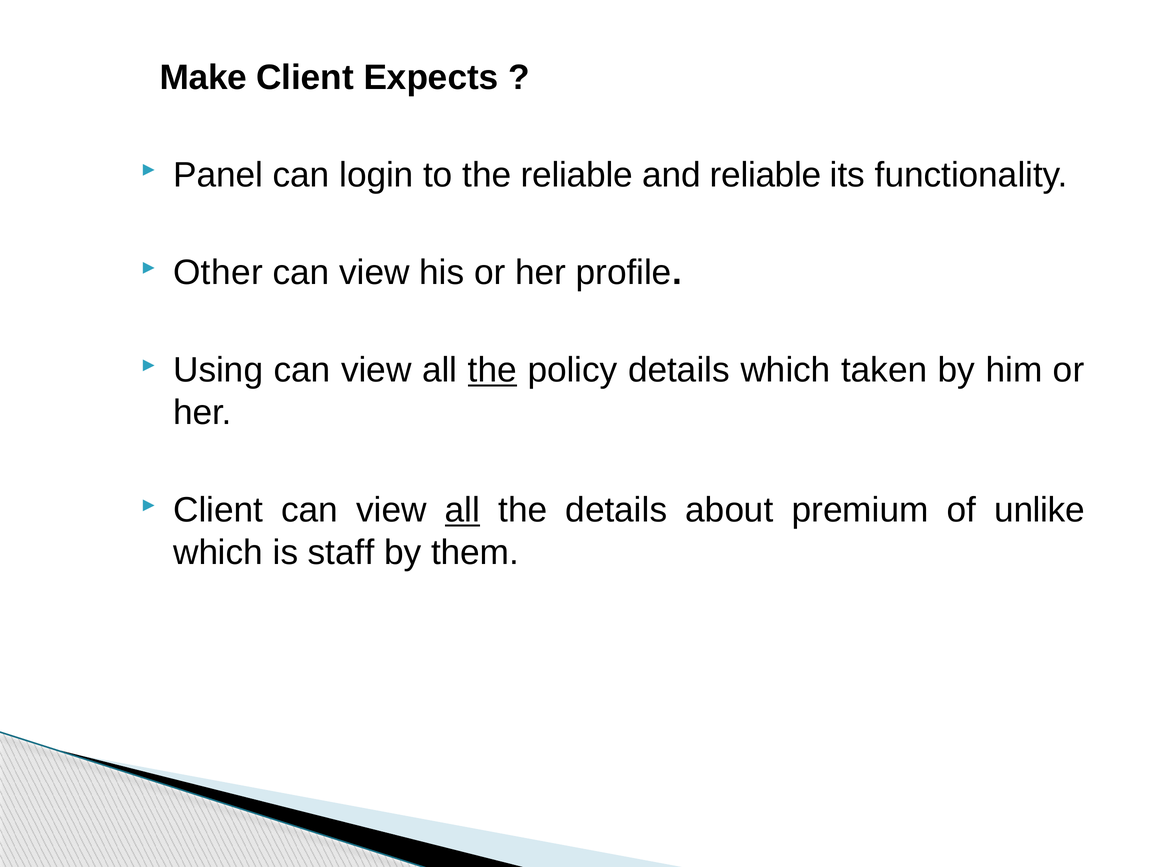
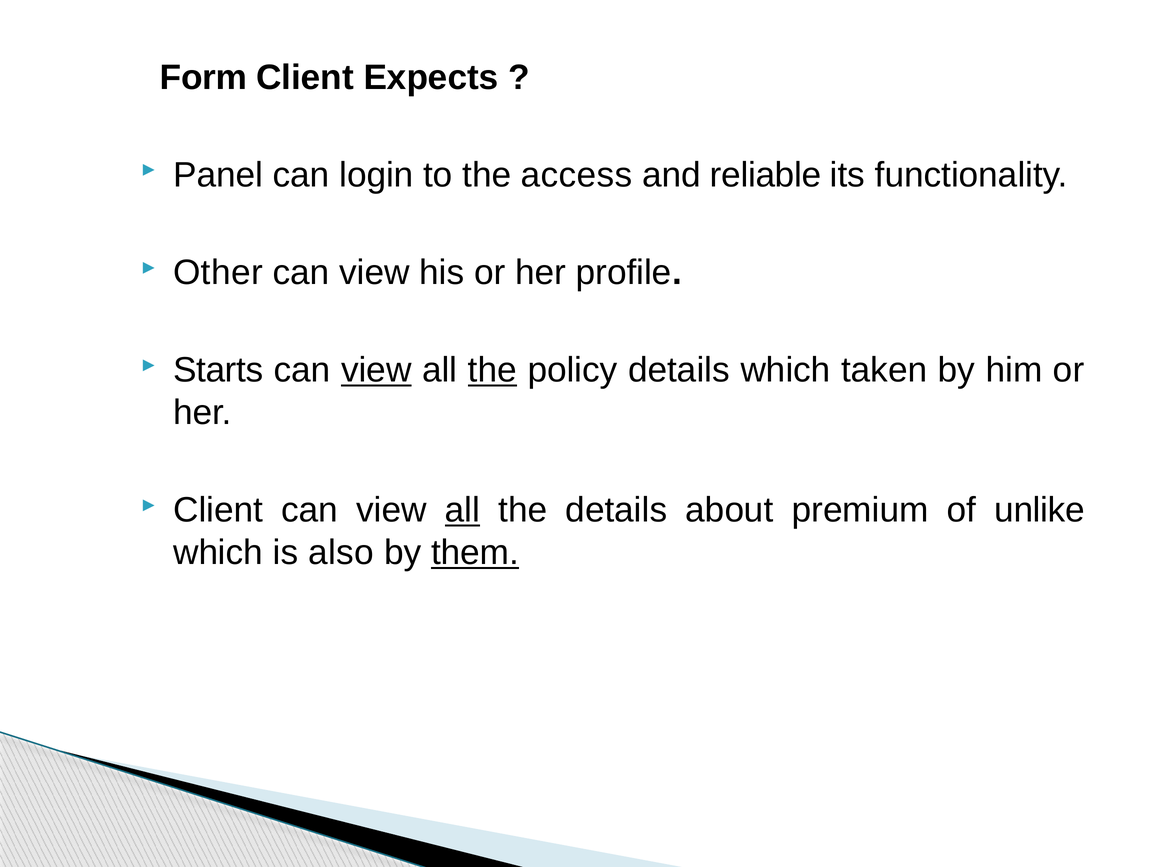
Make: Make -> Form (204, 78)
the reliable: reliable -> access (577, 175)
Using: Using -> Starts (218, 370)
view underline: none -> present (376, 370)
staff: staff -> also (341, 552)
them underline: none -> present (475, 552)
